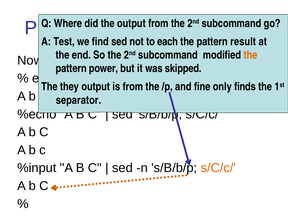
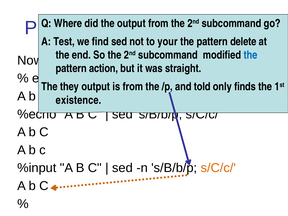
each: each -> your (168, 42)
result: result -> delete (243, 42)
the colour: orange -> blue (251, 55)
power: power -> action (104, 68)
was skipped: skipped -> straight (183, 68)
fine: fine -> told (202, 87)
separator: separator -> existence (79, 100)
